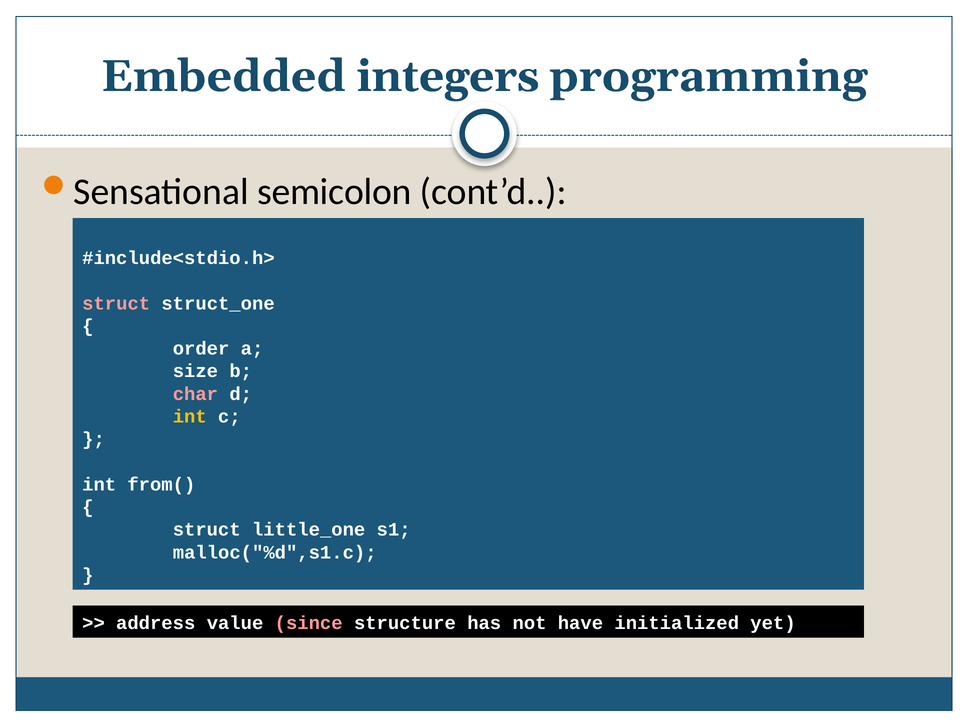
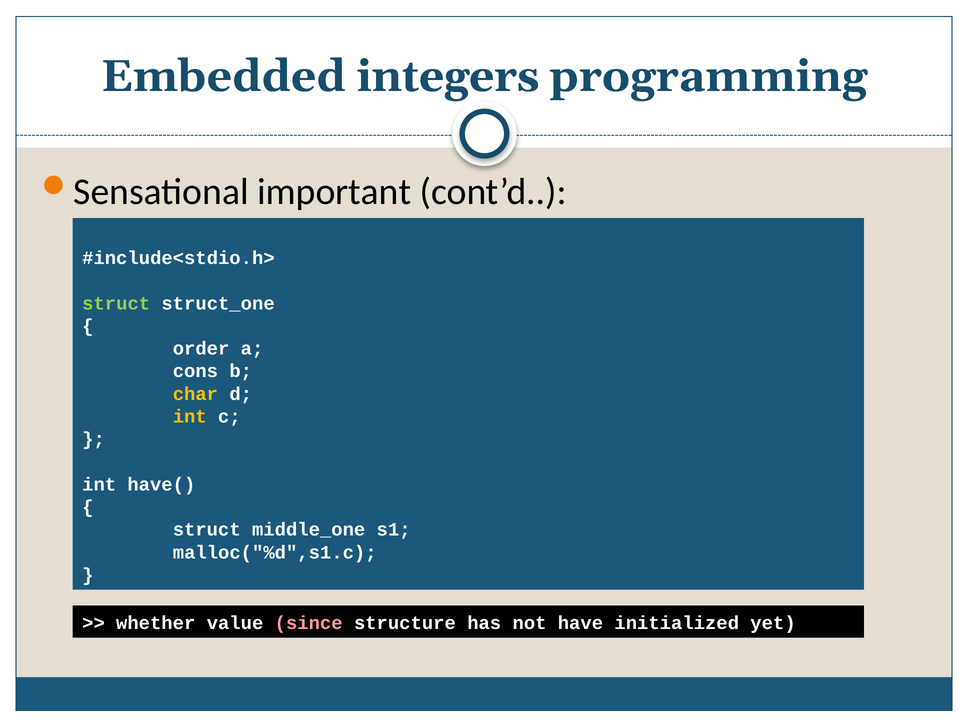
semicolon: semicolon -> important (334, 192)
struct colour: pink -> light green (116, 303)
size: size -> cons (195, 371)
char colour: pink -> yellow (195, 394)
from(: from( -> have( (161, 484)
little_one: little_one -> middle_one (309, 529)
address: address -> whether (156, 623)
